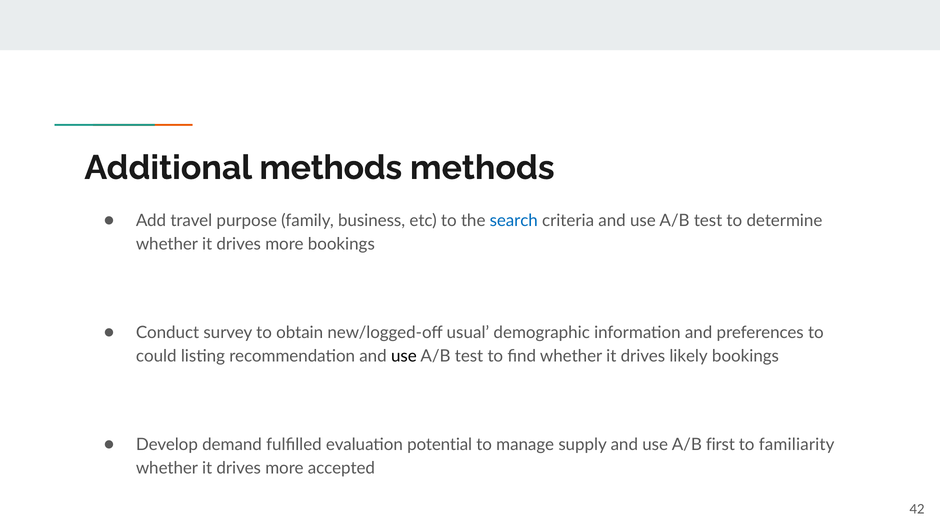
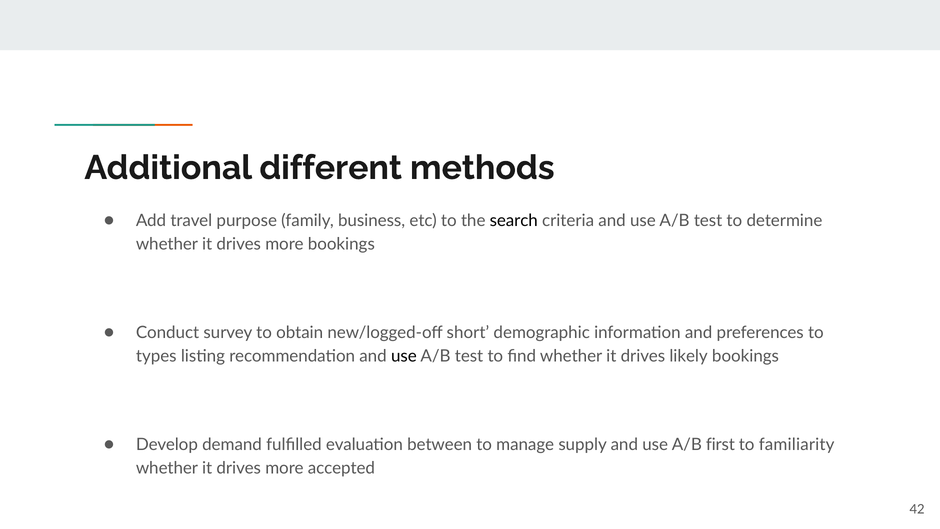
Additional methods: methods -> different (331, 168)
search colour: blue -> black (514, 220)
usual: usual -> short (468, 332)
could: could -> types (156, 356)
potential: potential -> between (440, 444)
